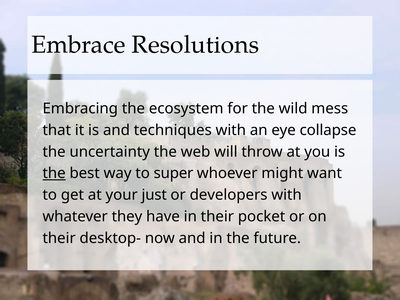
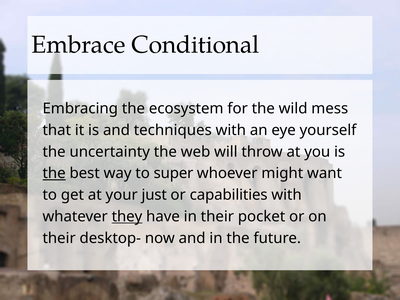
Resolutions: Resolutions -> Conditional (195, 45)
collapse: collapse -> yourself (328, 130)
developers: developers -> capabilities (229, 195)
they underline: none -> present (127, 217)
